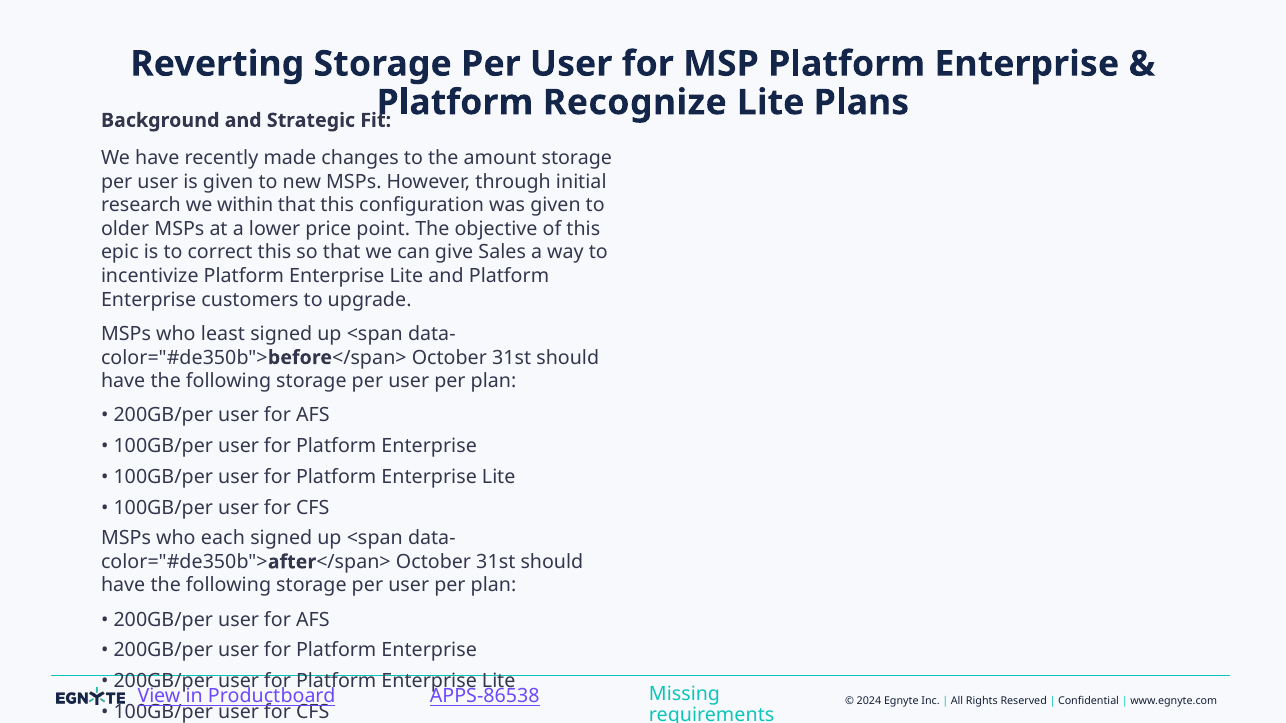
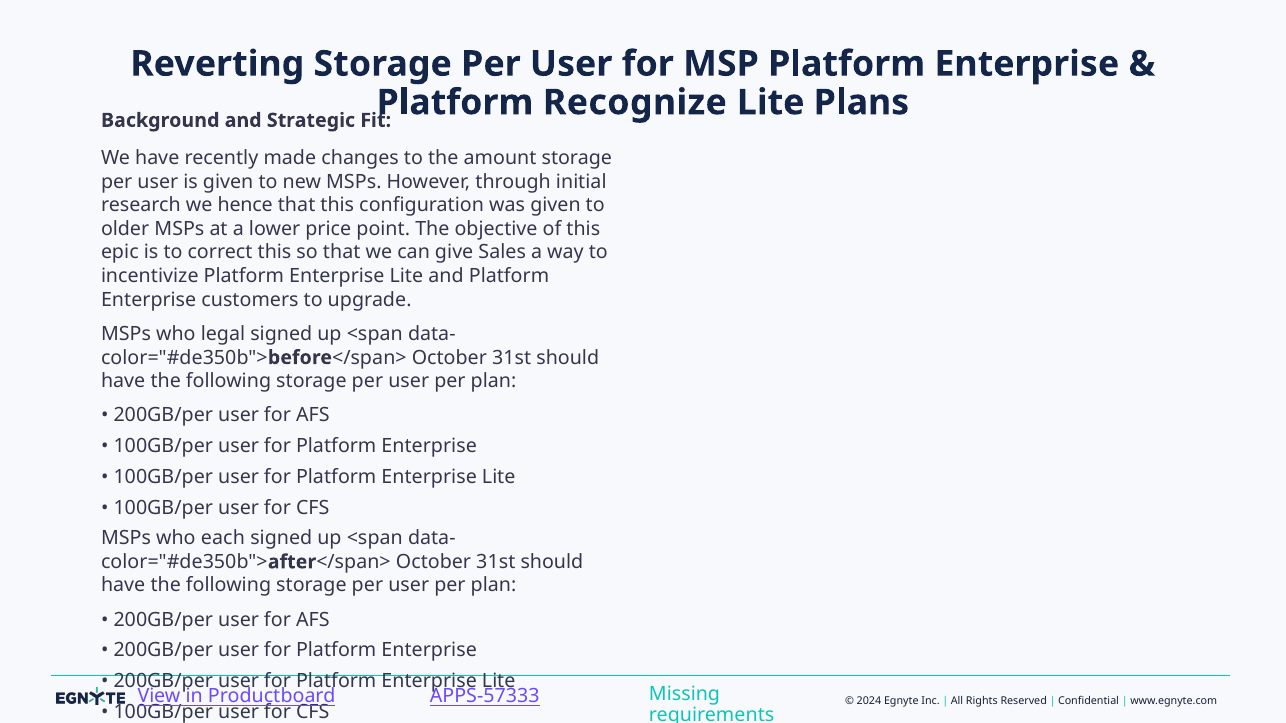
within: within -> hence (245, 205)
least: least -> legal (223, 334)
APPS-86538: APPS-86538 -> APPS-57333 (485, 697)
